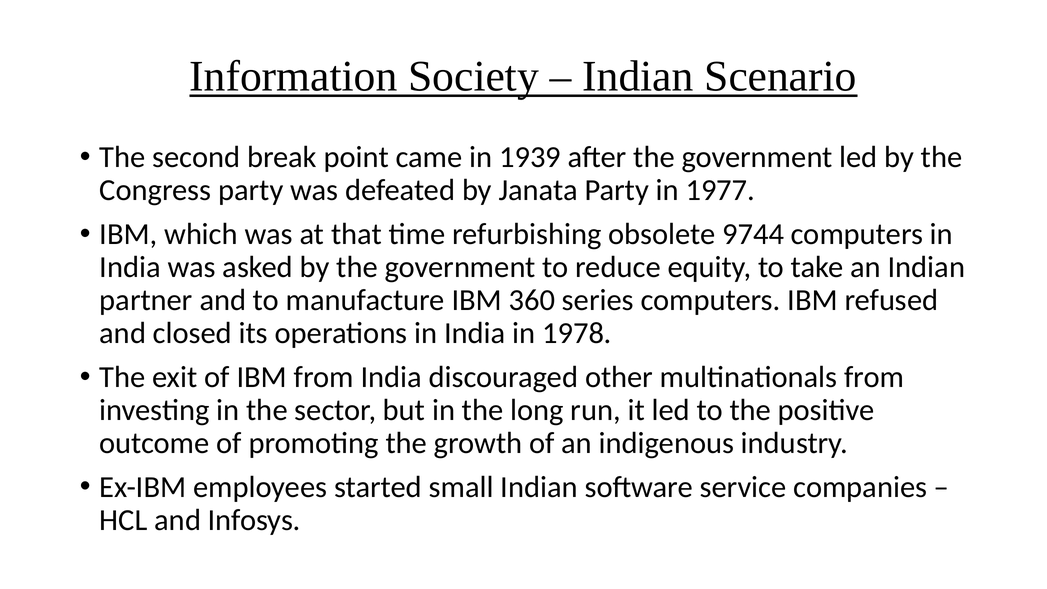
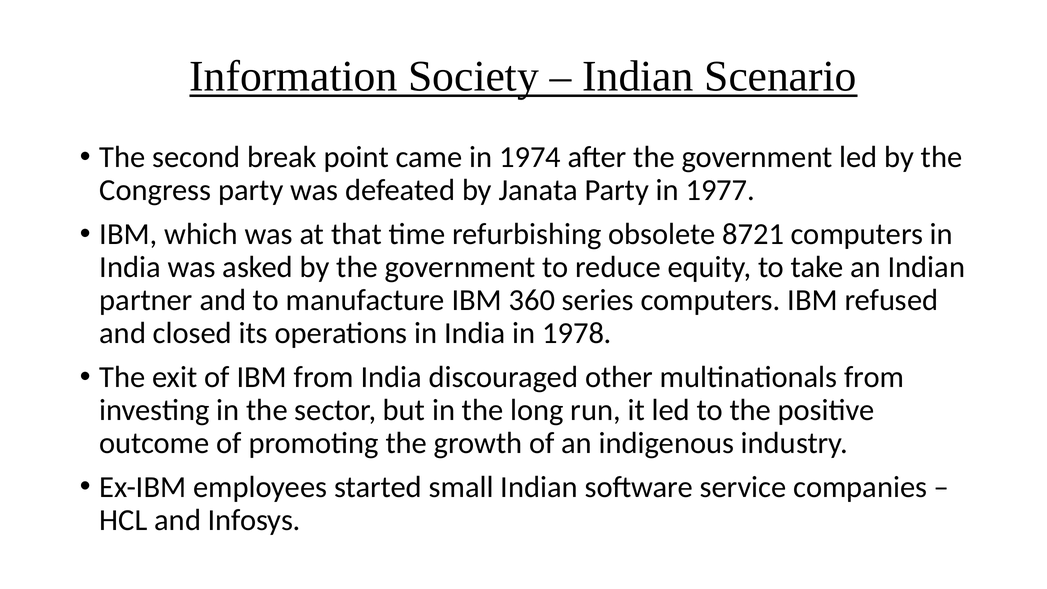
1939: 1939 -> 1974 (530, 157)
9744: 9744 -> 8721 (753, 234)
